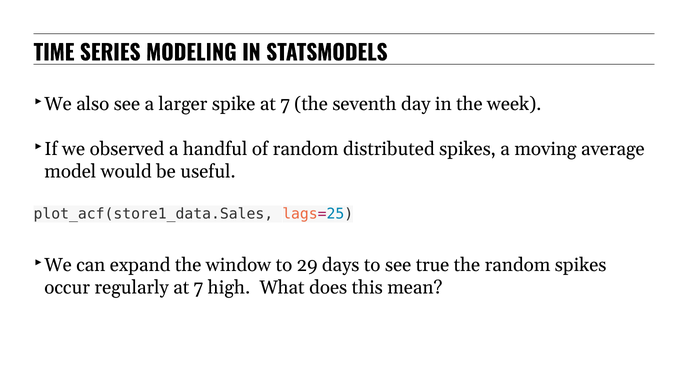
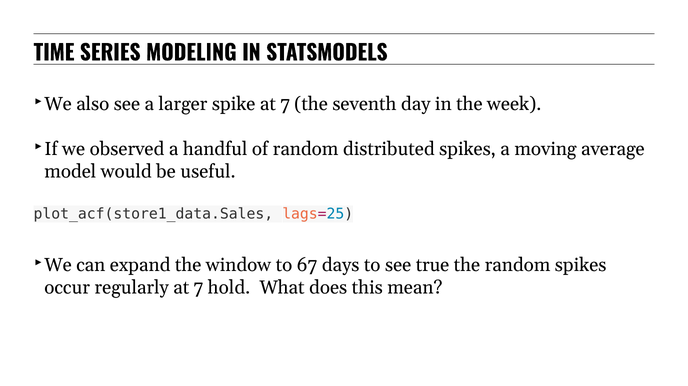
29: 29 -> 67 (307, 265)
high: high -> hold (229, 288)
